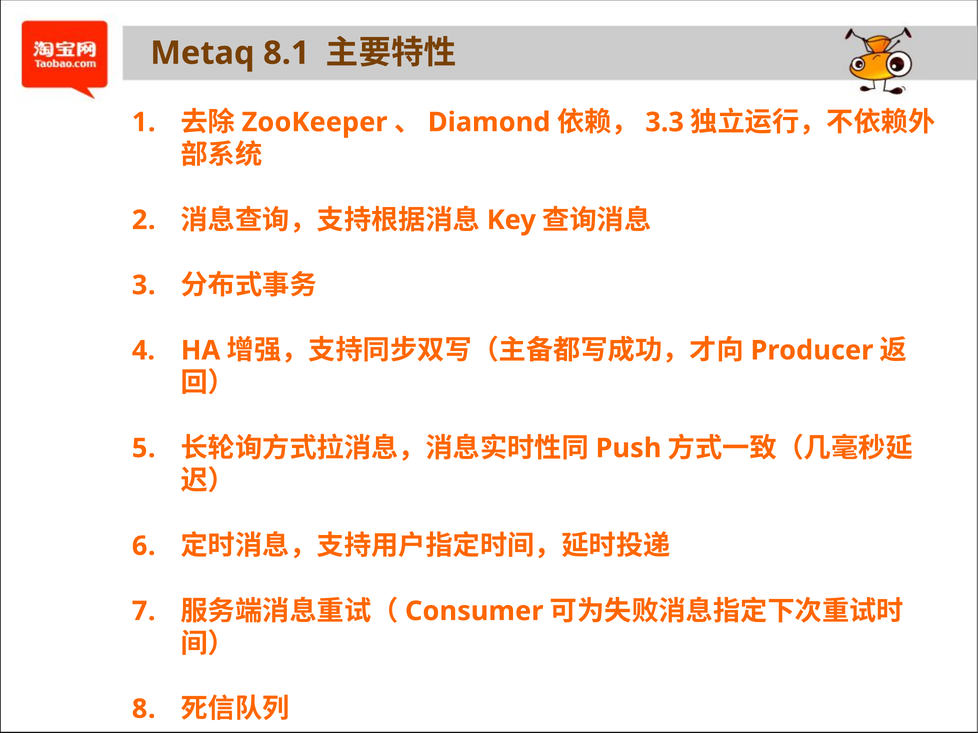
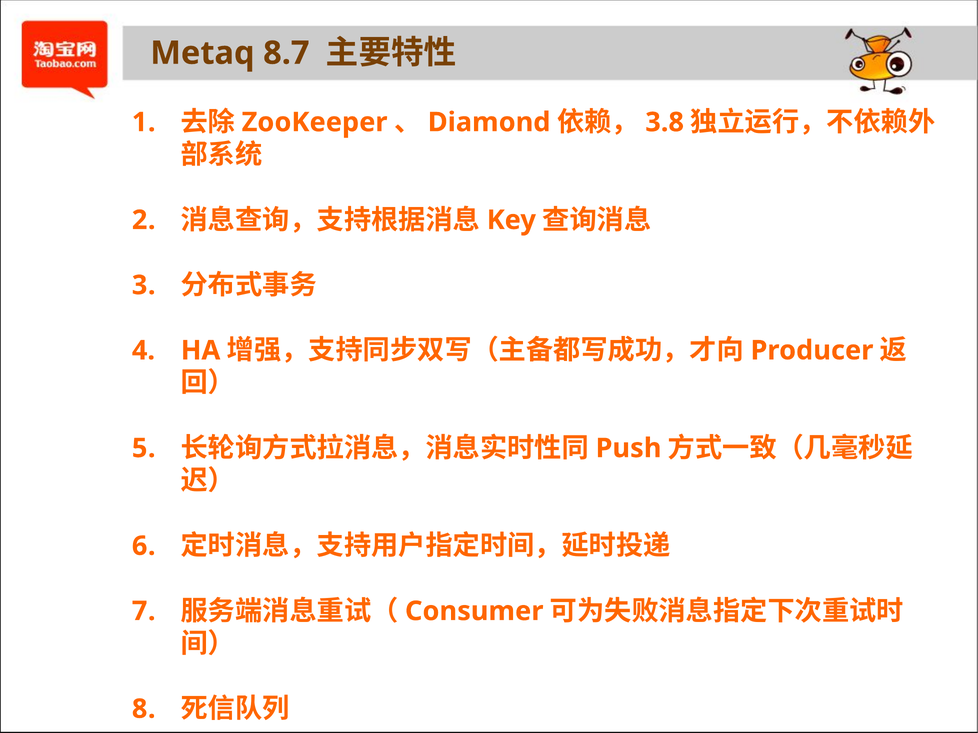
8.1: 8.1 -> 8.7 (286, 53)
3.3: 3.3 -> 3.8 (665, 122)
